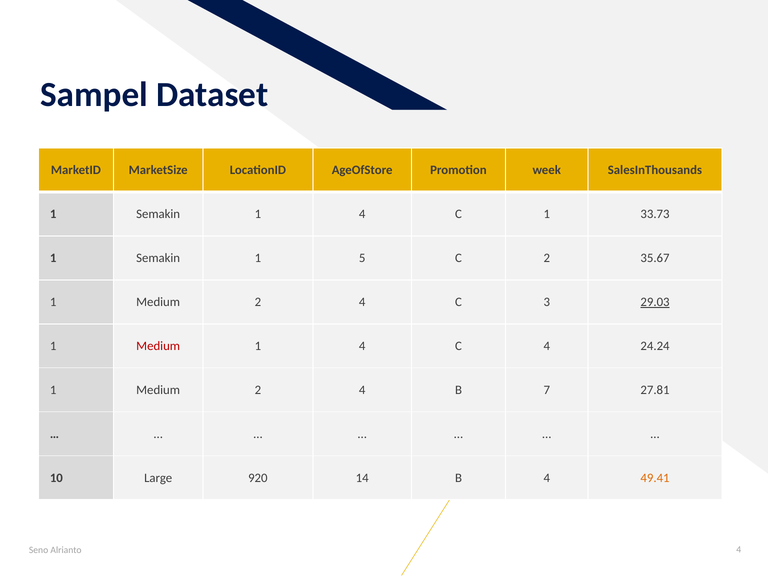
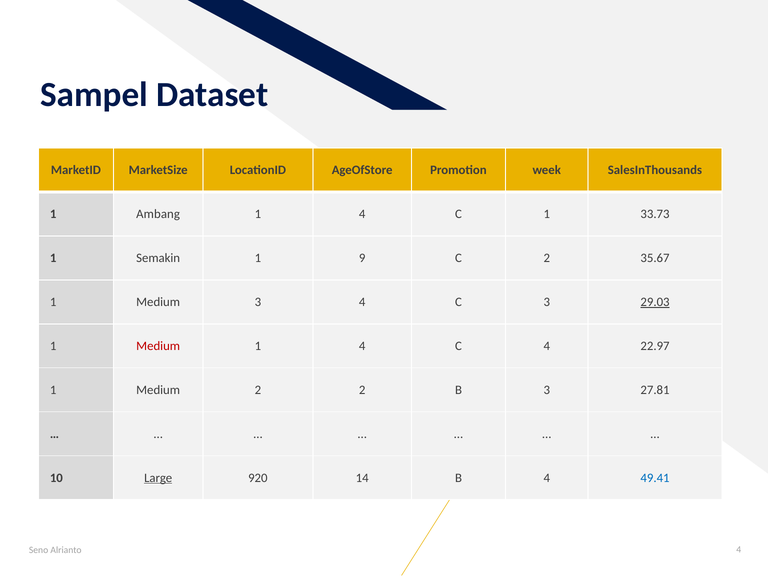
Semakin: Semakin -> Ambang (158, 214)
5: 5 -> 9 (362, 258)
2: 2 -> 3 (258, 302)
24.24: 24.24 -> 22.97 (655, 346)
4: 4 -> 2 (362, 390)
B 7: 7 -> 3 (547, 390)
Large underline: none -> present (158, 478)
49.41 colour: orange -> blue (655, 478)
